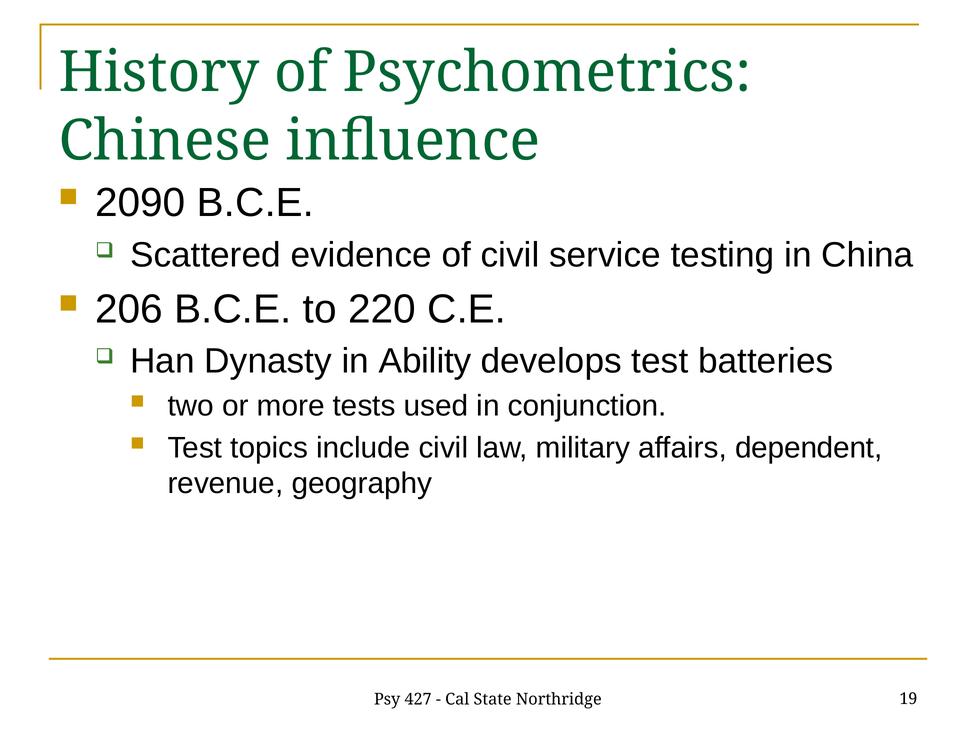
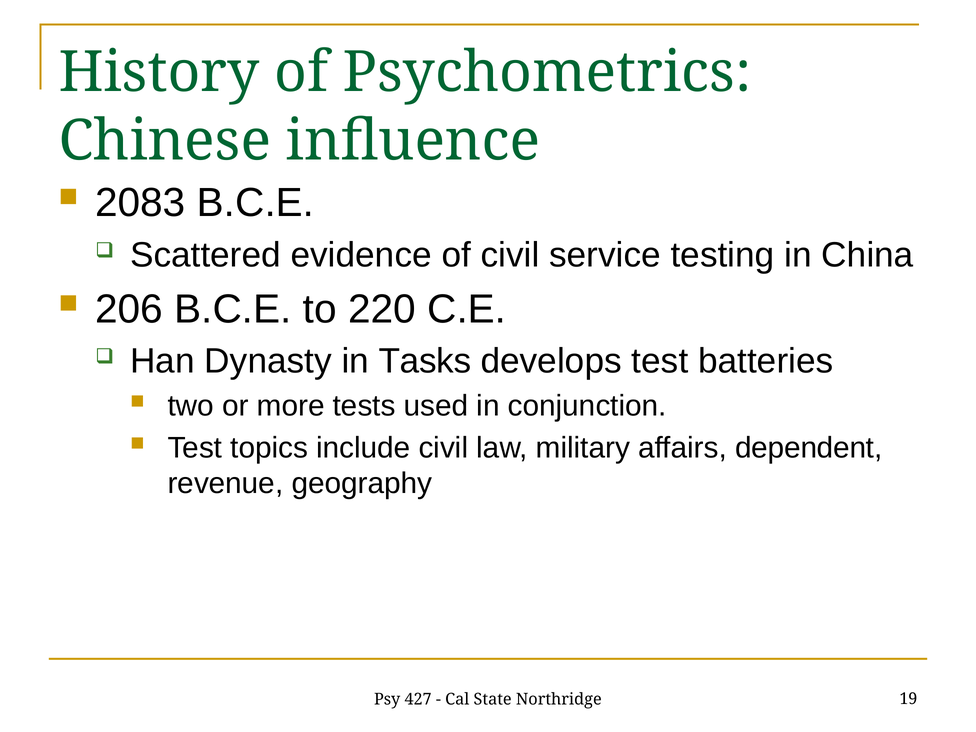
2090: 2090 -> 2083 (140, 203)
Ability: Ability -> Tasks (425, 361)
